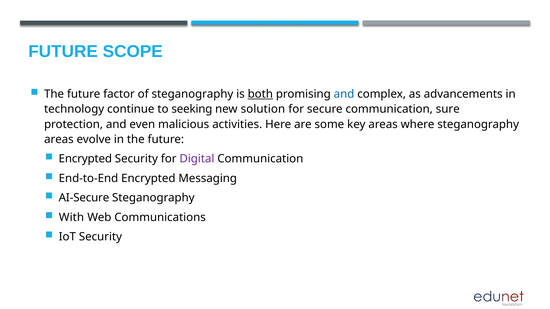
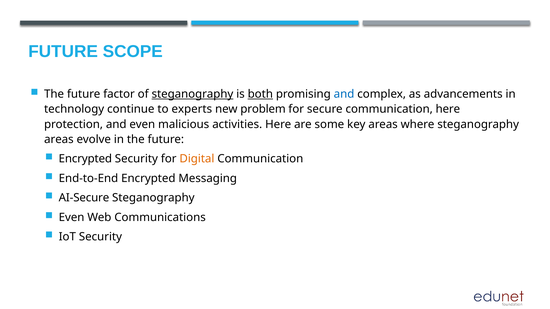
steganography underline: none -> present (192, 94)
seeking: seeking -> experts (192, 109)
solution: solution -> problem (263, 109)
communication sure: sure -> here (448, 109)
Digital colour: purple -> orange (197, 159)
With: With -> Even (72, 218)
